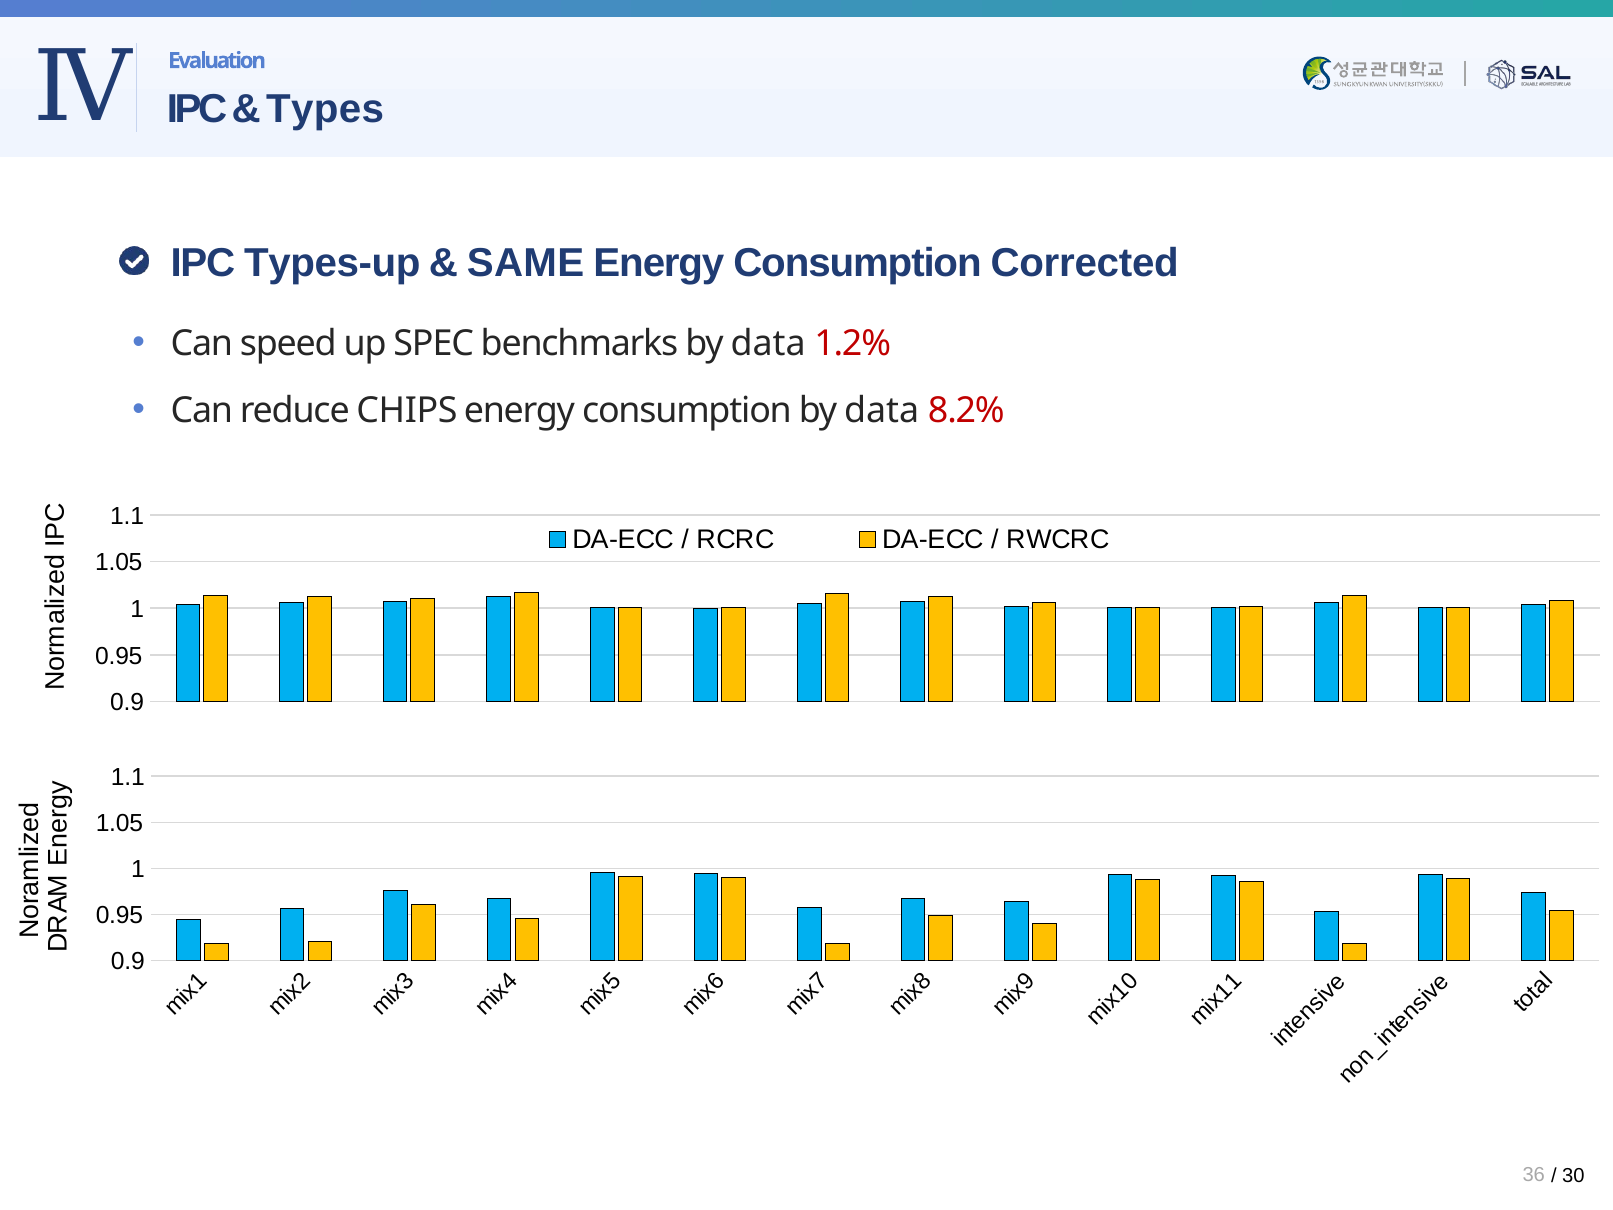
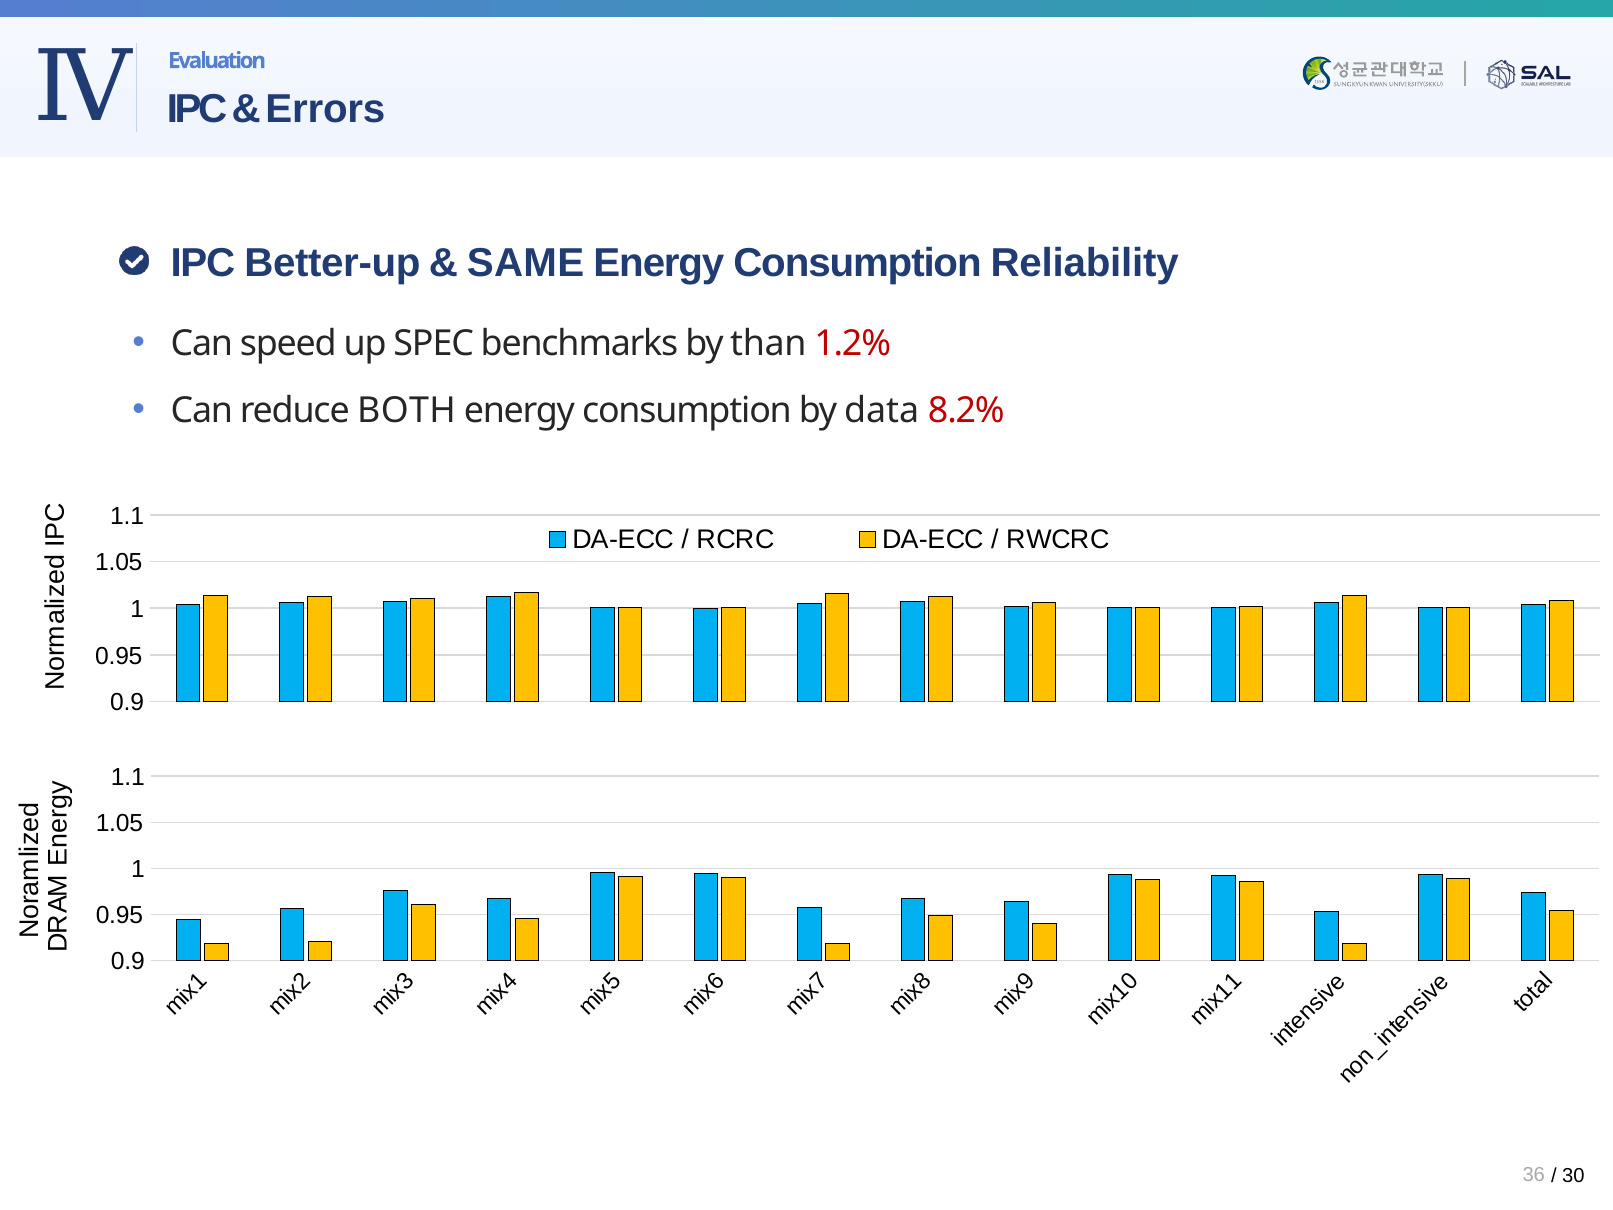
Types: Types -> Errors (325, 109)
Types-up: Types-up -> Better-up (332, 263)
Corrected: Corrected -> Reliability (1085, 263)
benchmarks by data: data -> than (768, 344)
CHIPS: CHIPS -> BOTH (407, 411)
